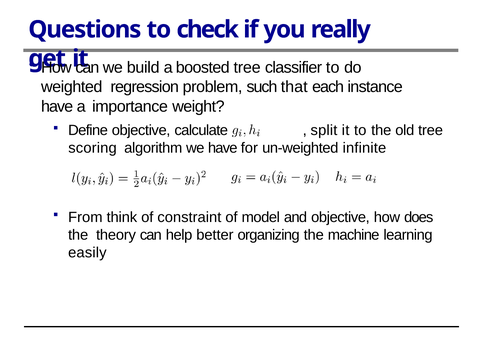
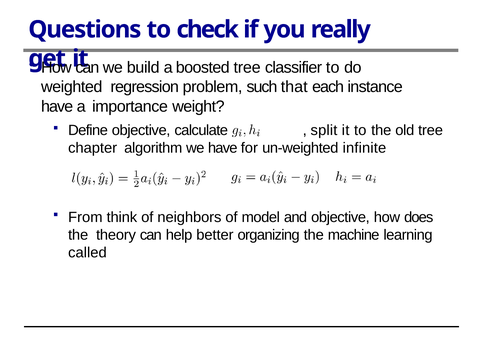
scoring: scoring -> chapter (93, 148)
constraint: constraint -> neighbors (189, 217)
easily: easily -> called (87, 252)
